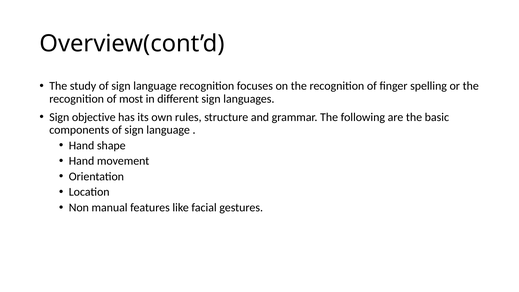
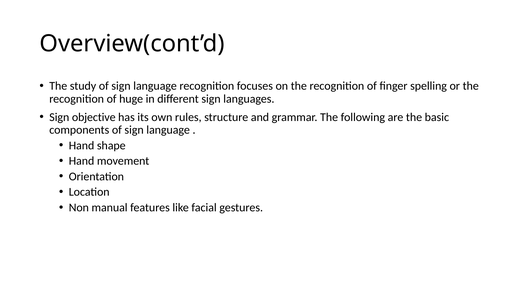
most: most -> huge (131, 99)
